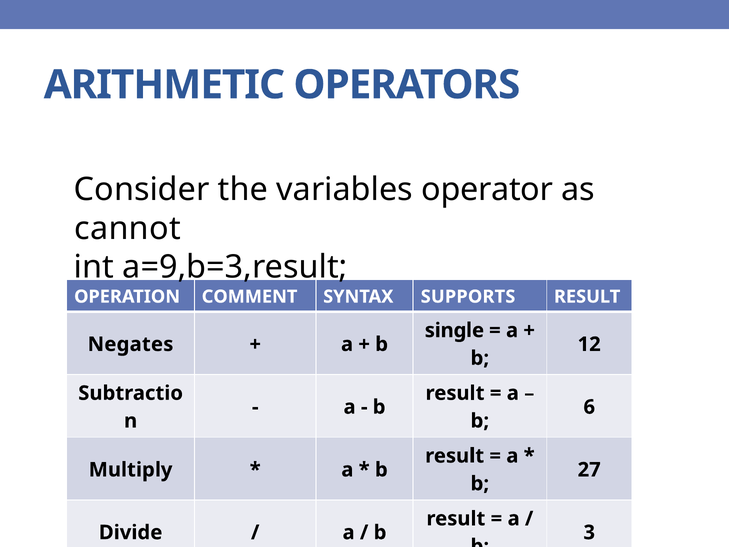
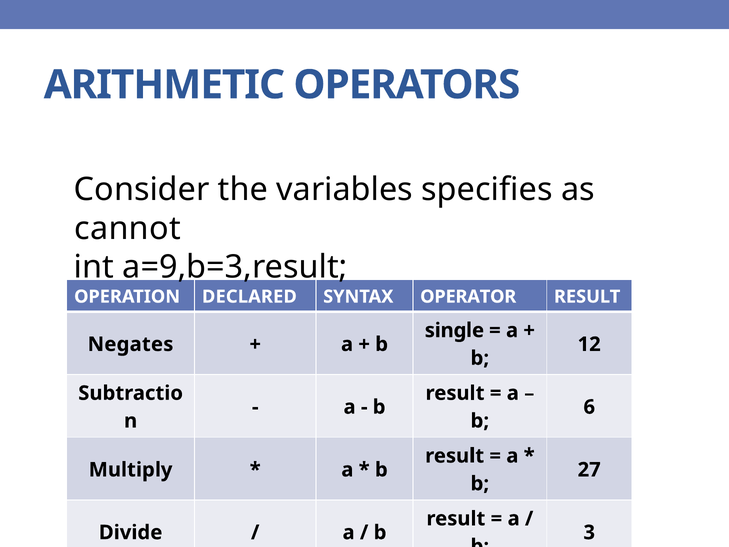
operator: operator -> specifies (487, 189)
COMMENT: COMMENT -> DECLARED (249, 297)
SUPPORTS: SUPPORTS -> OPERATOR (468, 297)
